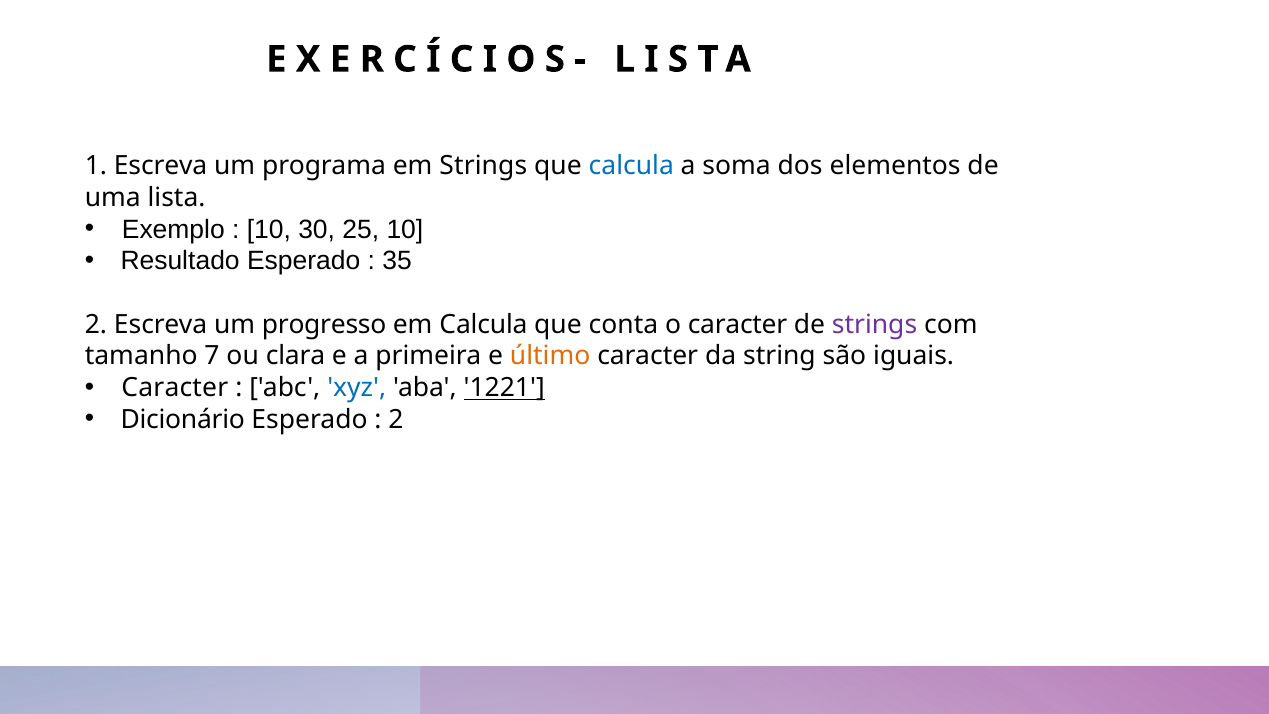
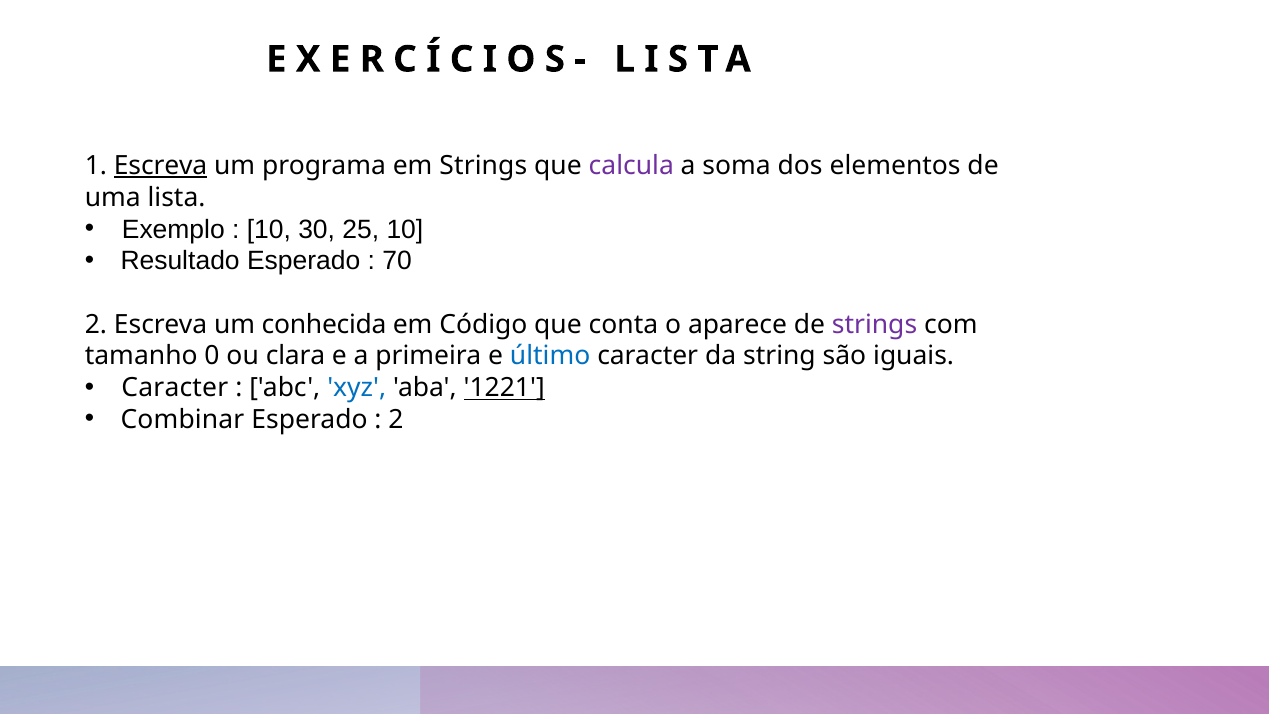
Escreva underline: none -> present (161, 166)
calcula colour: blue -> purple (631, 166)
35: 35 -> 70 (397, 261)
progresso: progresso -> conhecida (324, 324)
em Calcula: Calcula -> Código (483, 324)
o caracter: caracter -> aparece (737, 324)
7: 7 -> 0 (212, 356)
último colour: orange -> blue (550, 356)
Dicionário: Dicionário -> Combinar (182, 420)
